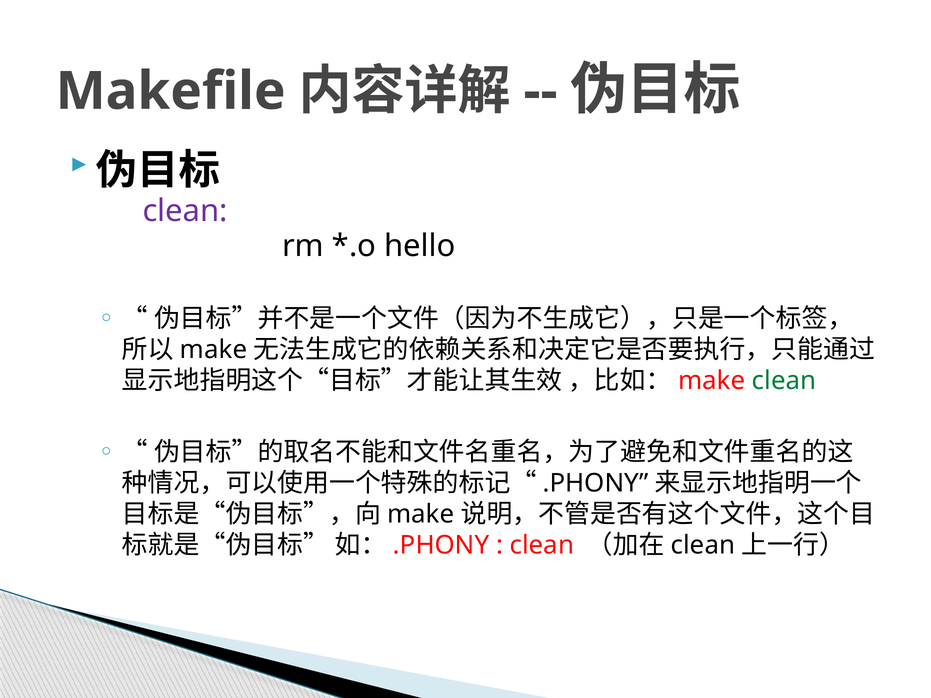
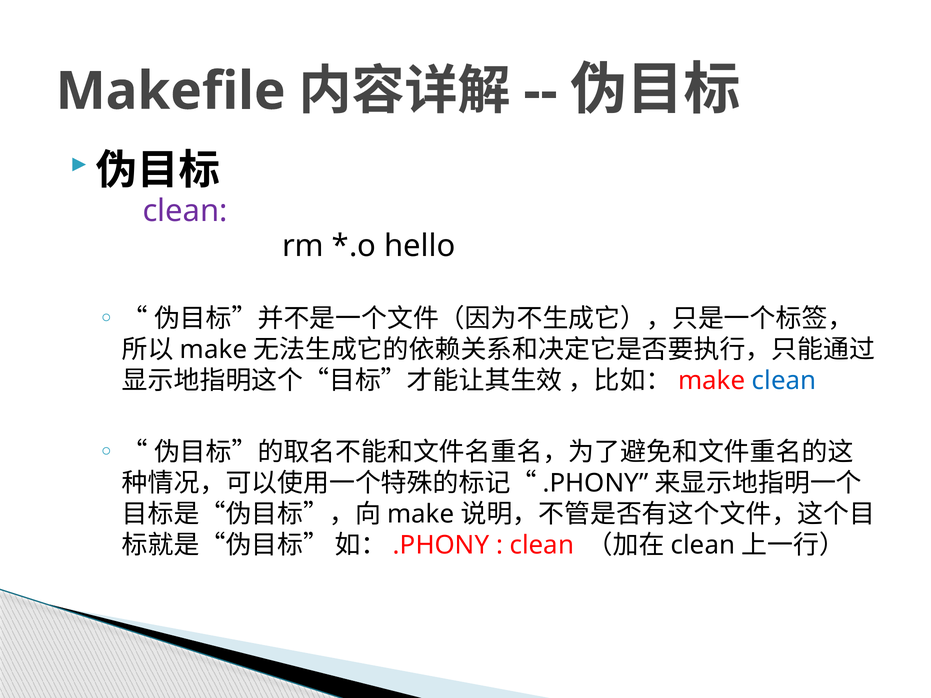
clean colour: green -> blue (784, 381)
